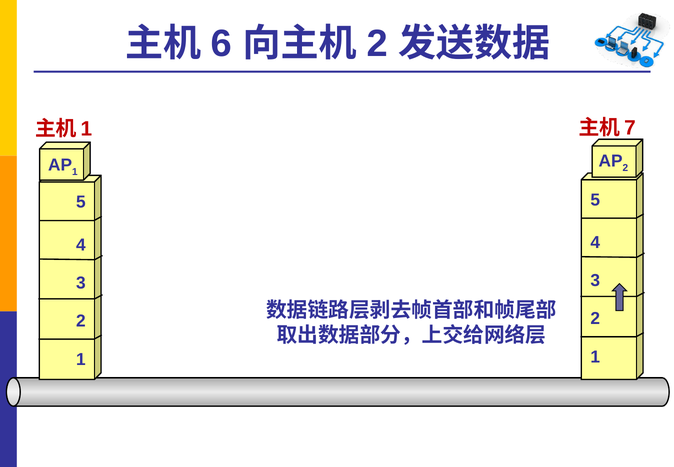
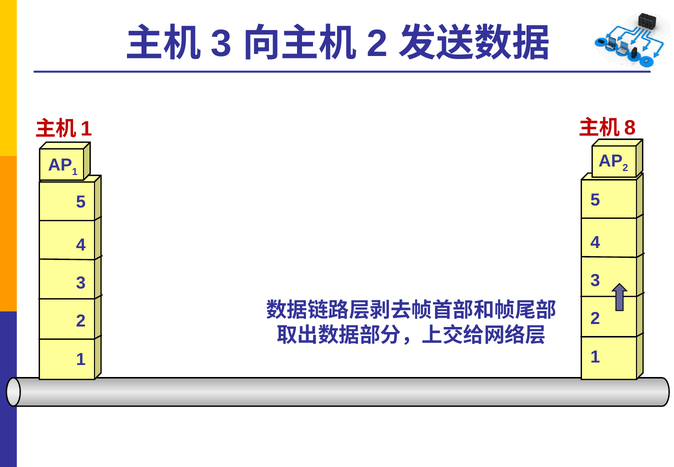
6: 6 -> 3 (221, 43)
7: 7 -> 8 (630, 128)
